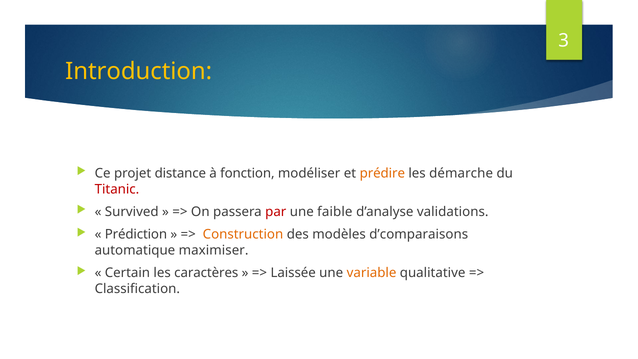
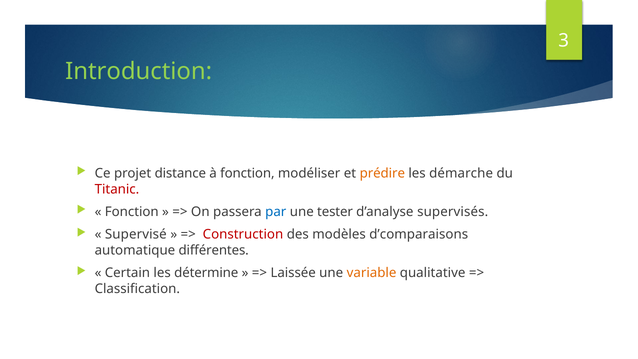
Introduction colour: yellow -> light green (139, 71)
Survived: Survived -> Fonction (132, 212)
par colour: red -> blue (276, 212)
faible: faible -> tester (335, 212)
validations: validations -> supervisés (453, 212)
Prédiction: Prédiction -> Supervisé (136, 234)
Construction colour: orange -> red (243, 234)
maximiser: maximiser -> différentes (214, 250)
caractères: caractères -> détermine (206, 273)
